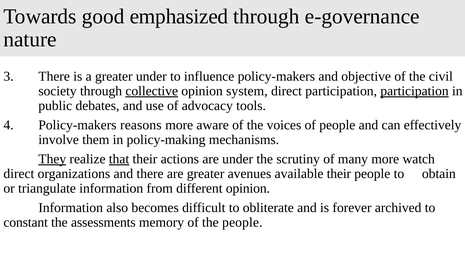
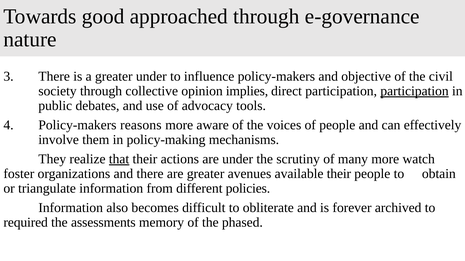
emphasized: emphasized -> approached (179, 17)
collective underline: present -> none (152, 91)
system: system -> implies (247, 91)
They underline: present -> none (52, 159)
direct: direct -> foster (19, 174)
different opinion: opinion -> policies (248, 189)
constant: constant -> required (26, 223)
the people: people -> phased (242, 223)
